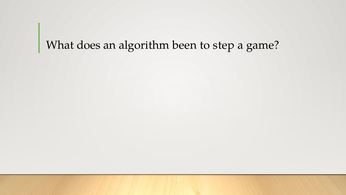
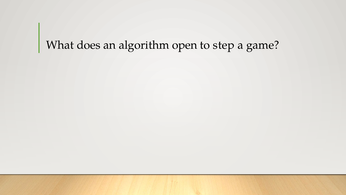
been: been -> open (185, 45)
